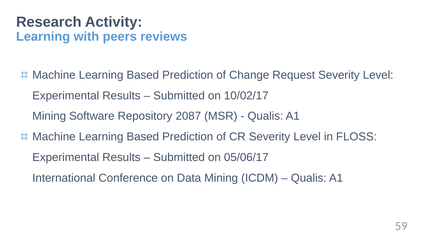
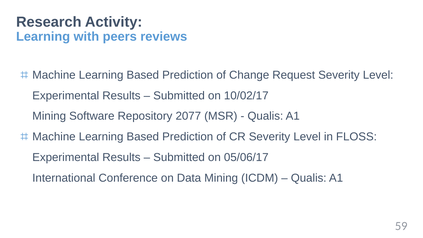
2087: 2087 -> 2077 (188, 116)
